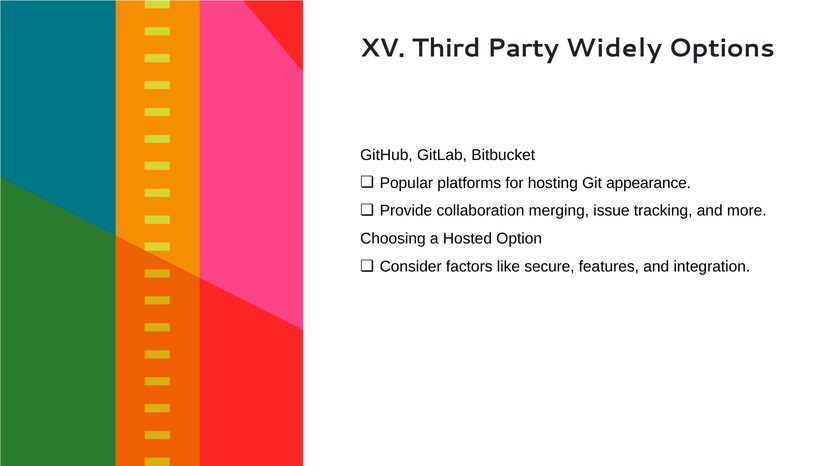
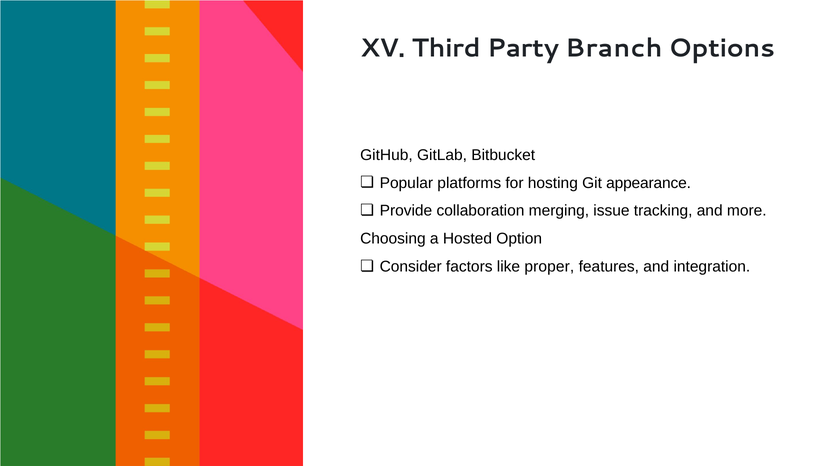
Widely: Widely -> Branch (614, 48)
secure: secure -> proper (549, 267)
